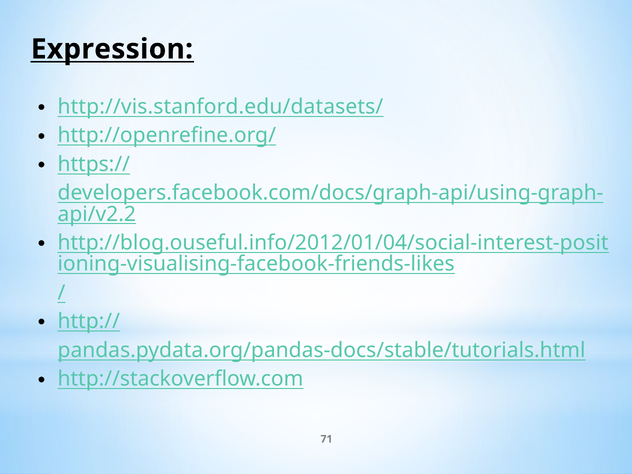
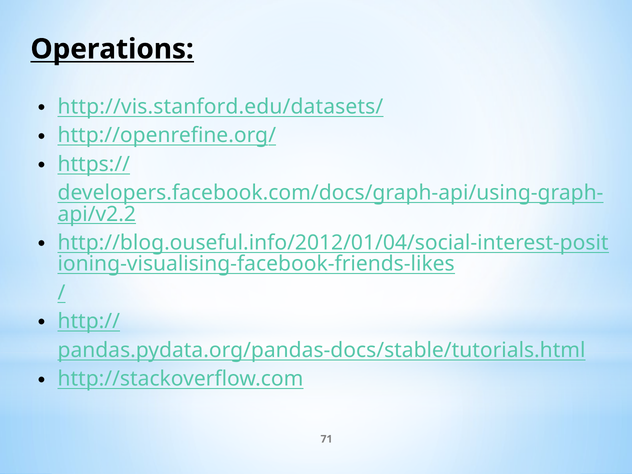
Expression: Expression -> Operations (112, 49)
